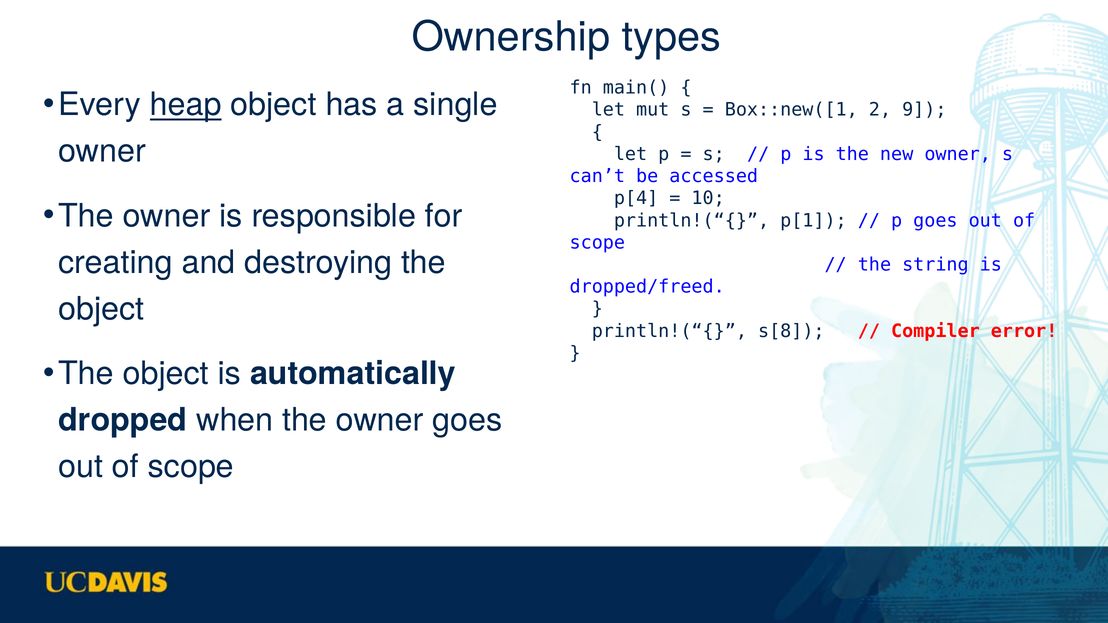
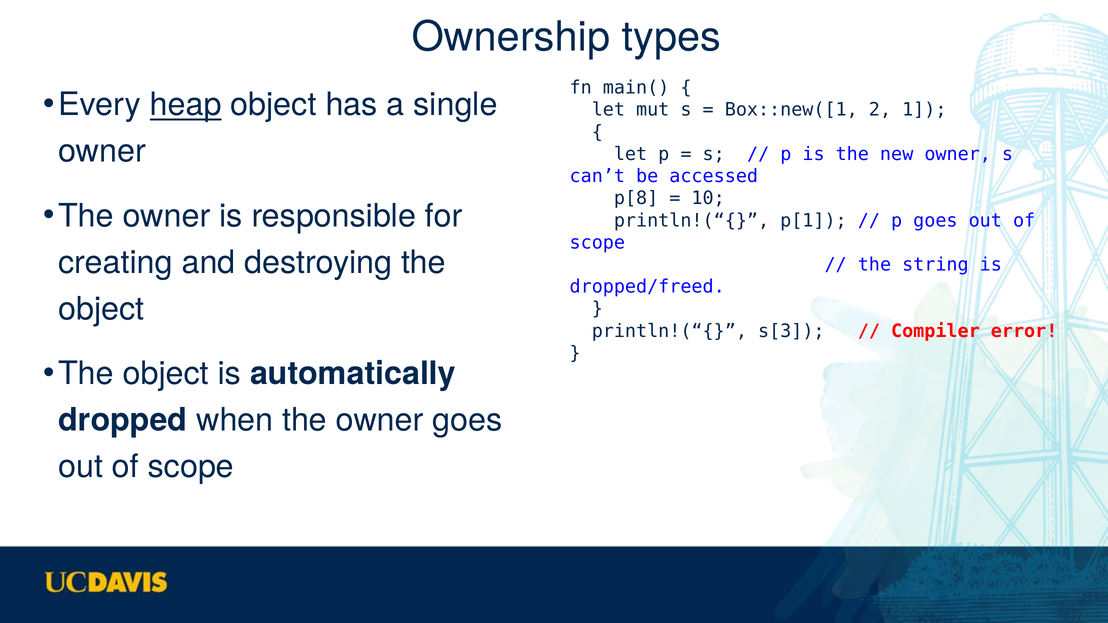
9: 9 -> 1 (924, 110)
p[4: p[4 -> p[8 (636, 198)
s[8: s[8 -> s[3 (791, 331)
